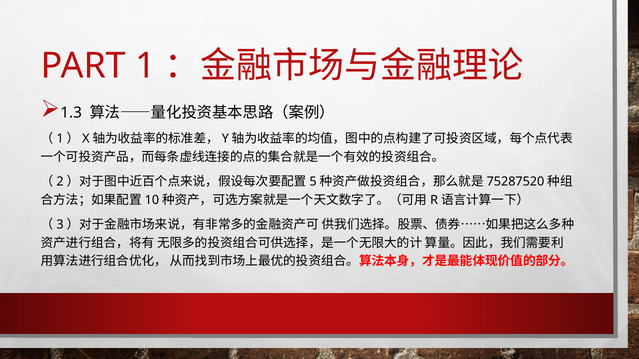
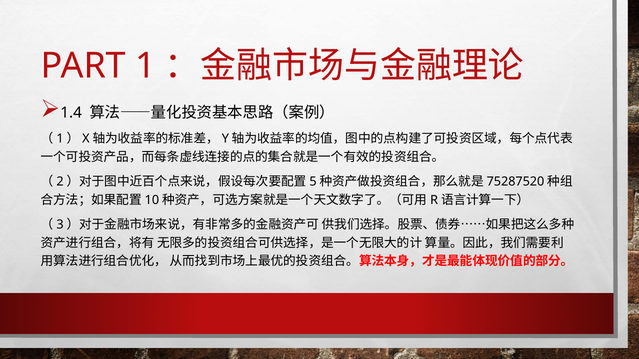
1.3: 1.3 -> 1.4 (71, 113)
